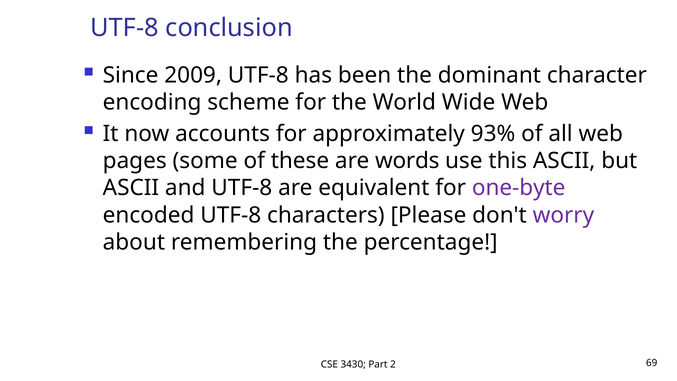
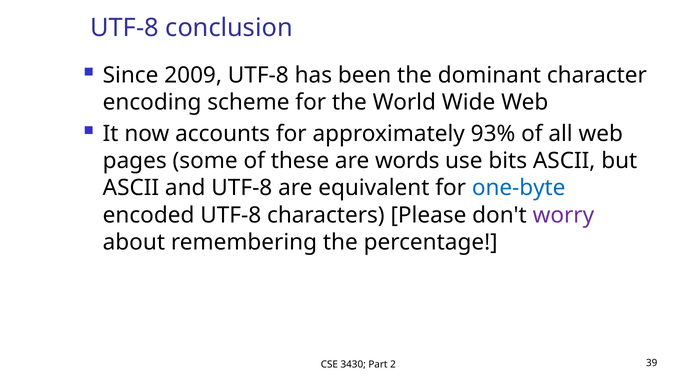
this: this -> bits (508, 161)
one-byte colour: purple -> blue (519, 188)
69: 69 -> 39 (652, 363)
